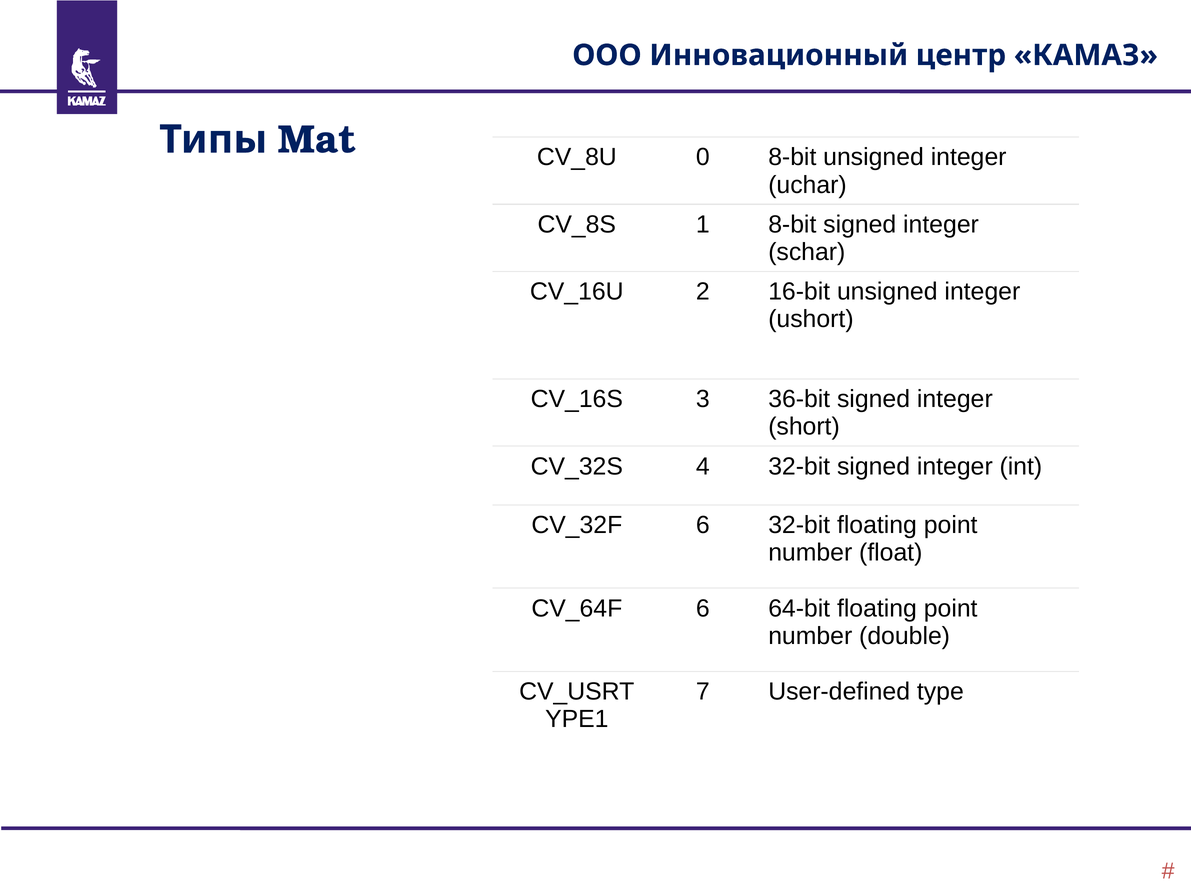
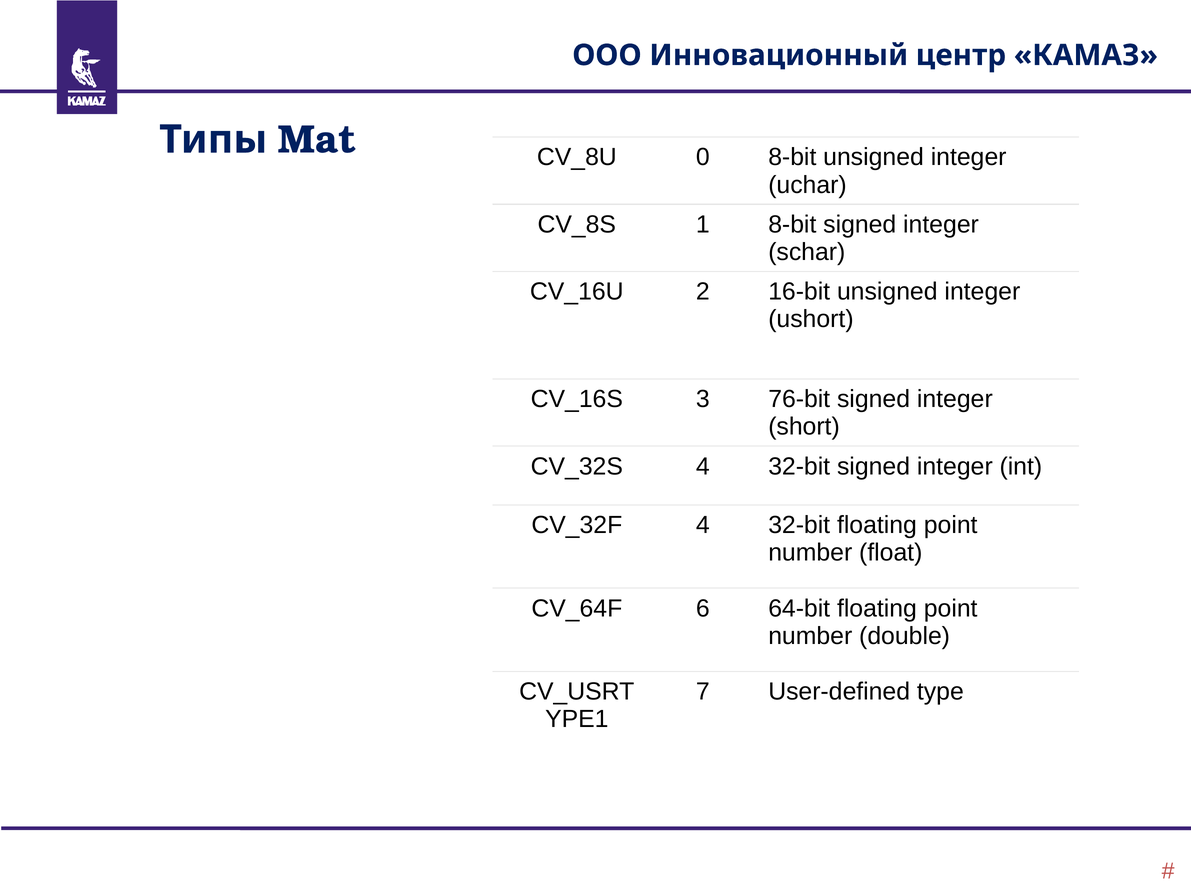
36-bit: 36-bit -> 76-bit (799, 399)
6: 6 -> 4 (703, 525)
